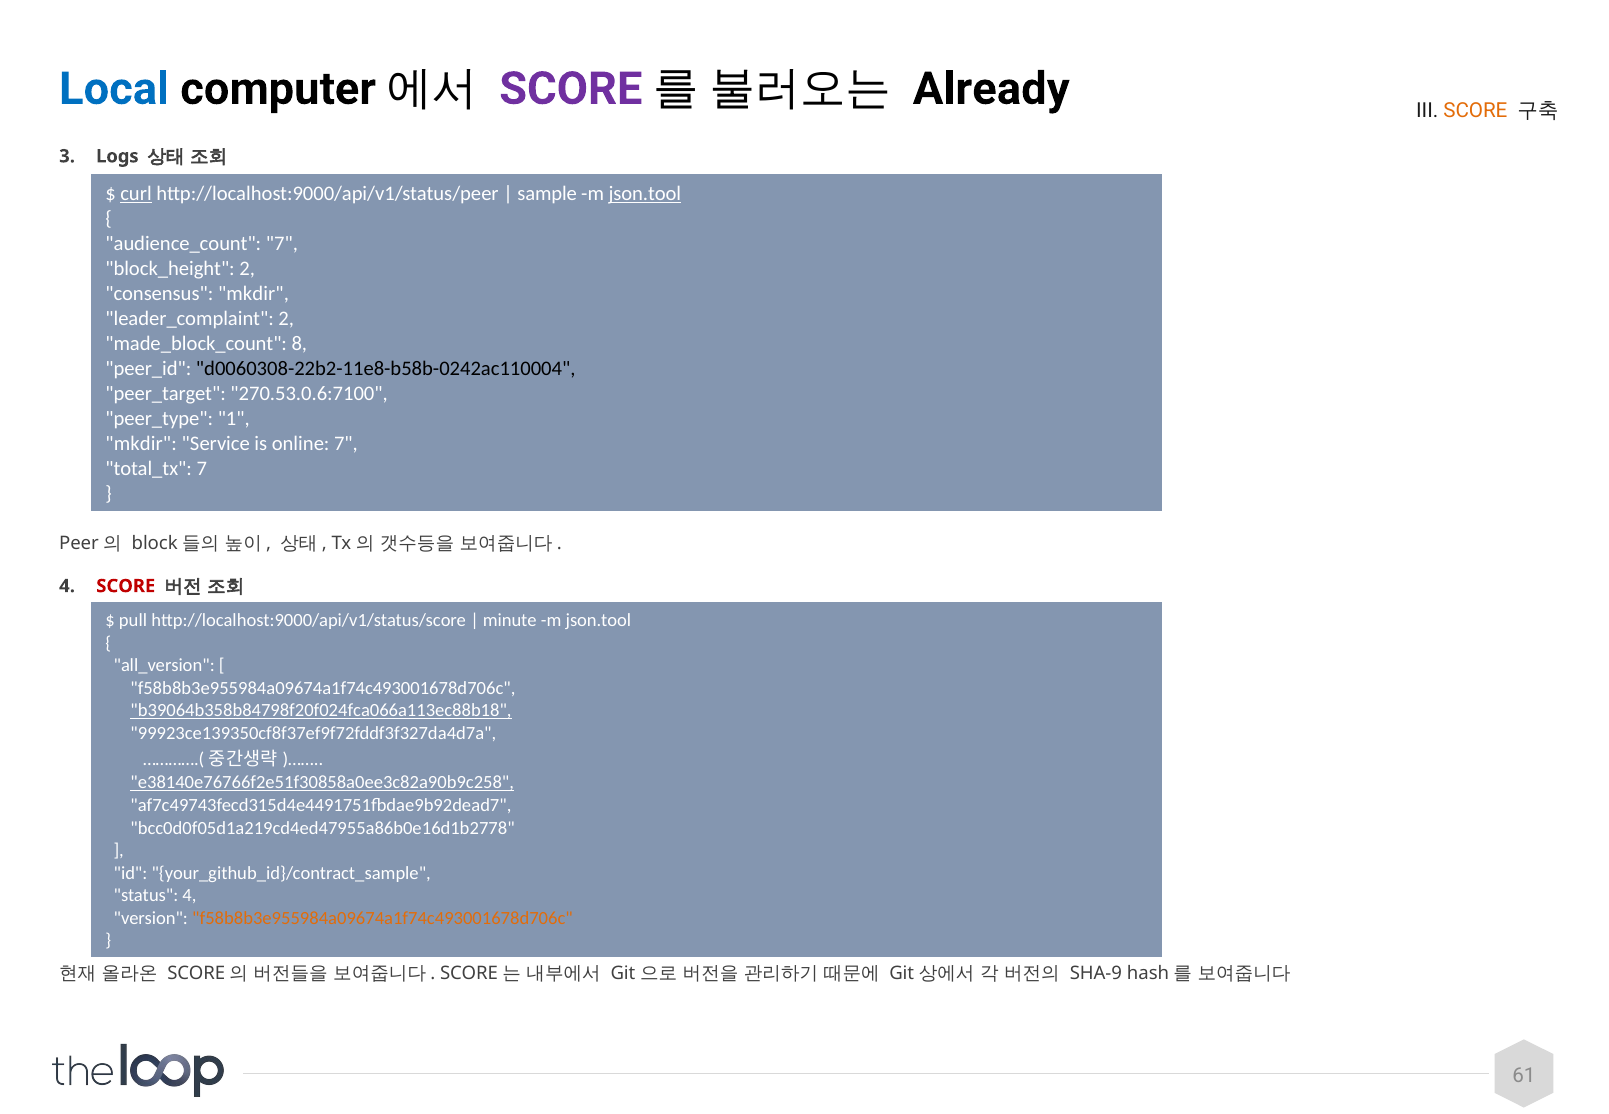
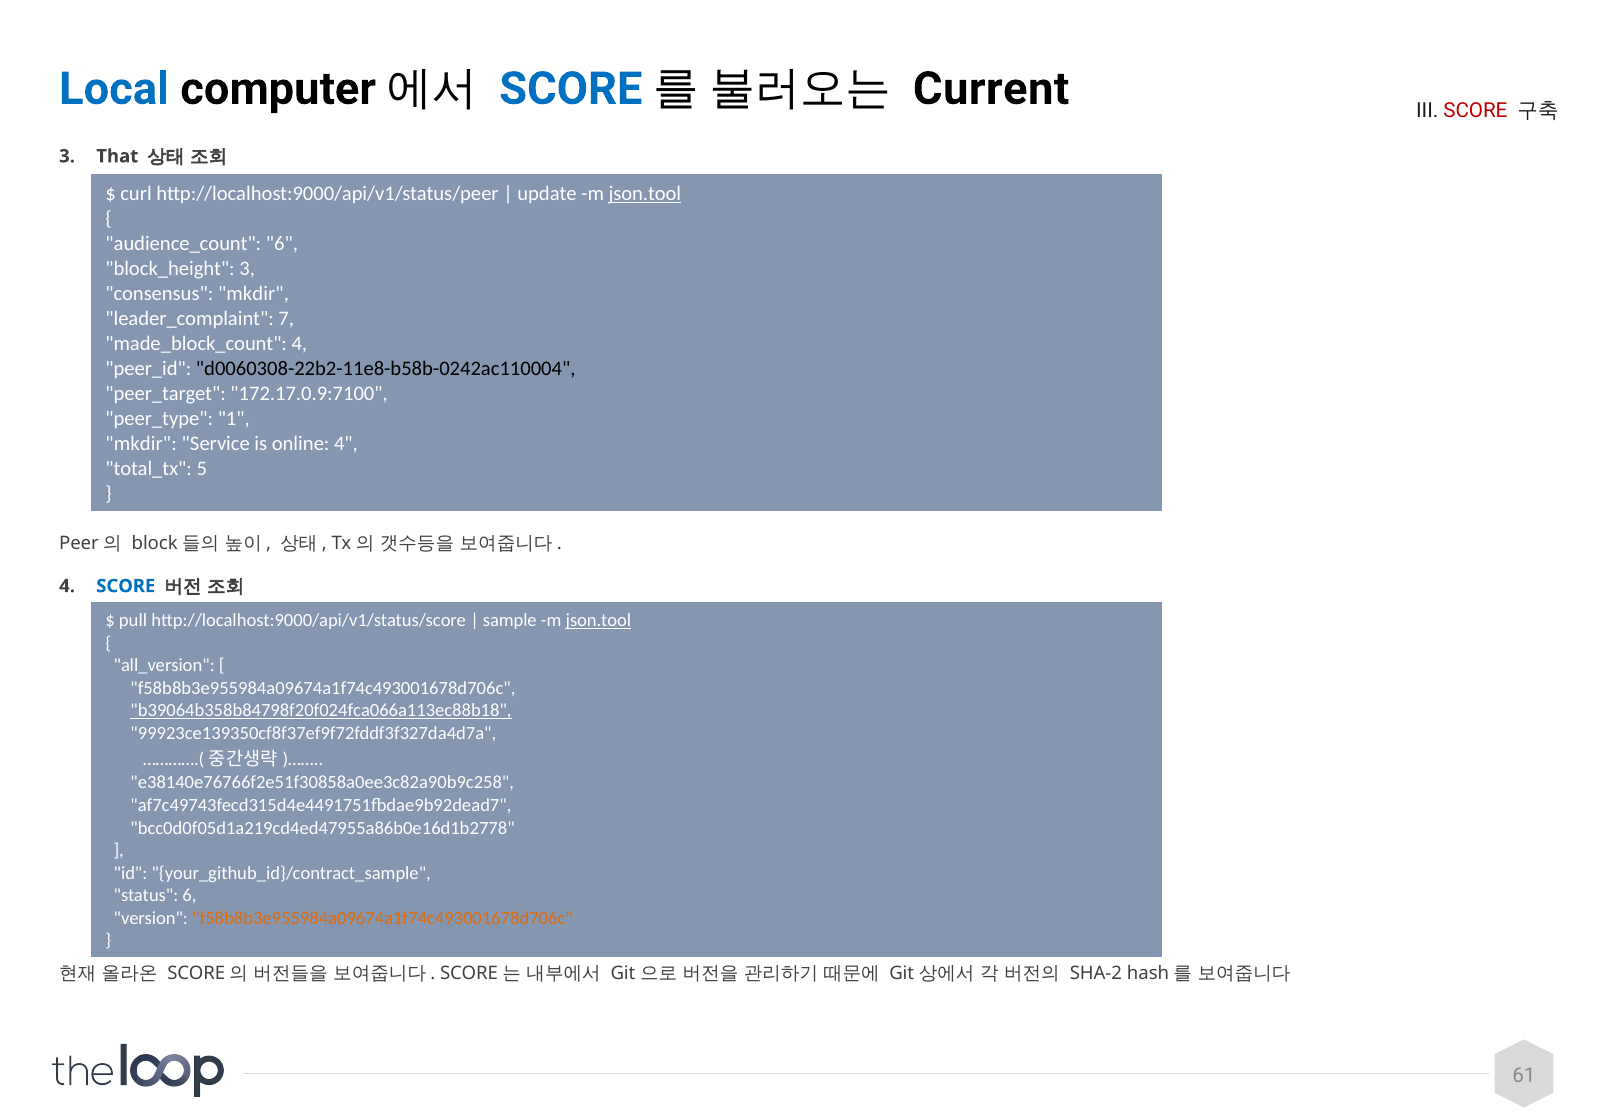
SCORE colour: purple -> blue (571, 89)
Already: Already -> Current (991, 89)
SCORE colour: orange -> red (1475, 111)
Logs: Logs -> That (117, 156)
curl underline: present -> none (136, 194)
sample: sample -> update (547, 194)
7: 7 -> 6 (282, 244)
2: 2 -> 3 (247, 269)
2: 2 -> 7 (286, 319)
8: 8 -> 4 (299, 344)
270.53.0.6:7100: 270.53.0.6:7100 -> 172.17.0.9:7100 (309, 394)
online 7: 7 -> 4 (346, 444)
7: 7 -> 5 (202, 469)
SCORE colour: red -> blue (126, 586)
minute: minute -> sample (510, 620)
json.tool underline: none -> present (598, 620)
e38140e76766f2e51f30858a0ee3c82a90b9c258 underline: present -> none (322, 783)
status 4: 4 -> 6 (190, 896)
SHA-9: SHA-9 -> SHA-2 (1096, 973)
